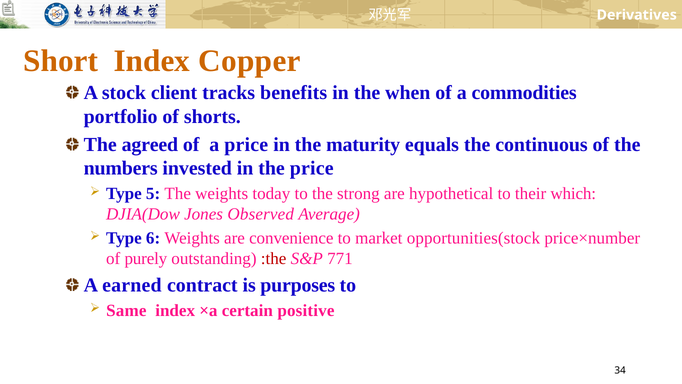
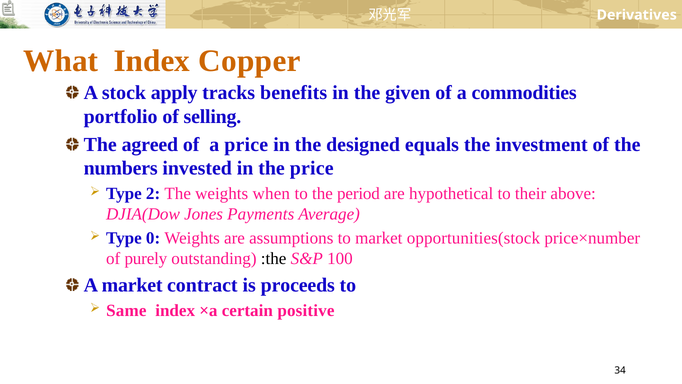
Short: Short -> What (61, 61)
client: client -> apply (174, 93)
when: when -> given (408, 93)
shorts: shorts -> selling (212, 116)
maturity: maturity -> designed (363, 144)
continuous: continuous -> investment (542, 144)
5: 5 -> 2 (153, 194)
today: today -> when (271, 194)
strong: strong -> period (358, 194)
which: which -> above (573, 194)
Observed: Observed -> Payments (261, 214)
6: 6 -> 0 (153, 238)
convenience: convenience -> assumptions (291, 238)
:the colour: red -> black (274, 258)
771: 771 -> 100 (340, 258)
A earned: earned -> market (132, 285)
purposes: purposes -> proceeds (298, 285)
